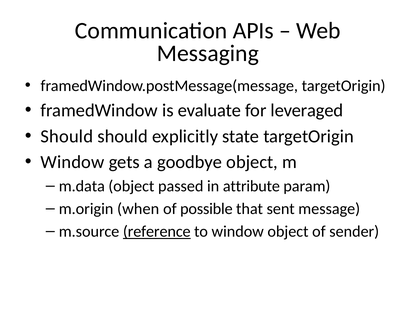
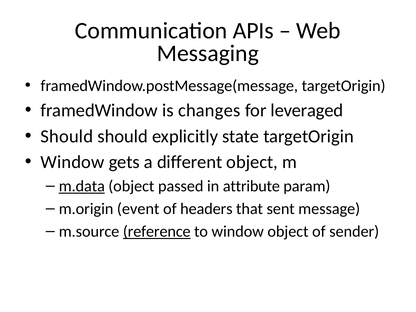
evaluate: evaluate -> changes (209, 110)
goodbye: goodbye -> different (190, 162)
m.data underline: none -> present (82, 186)
when: when -> event (138, 209)
possible: possible -> headers (206, 209)
